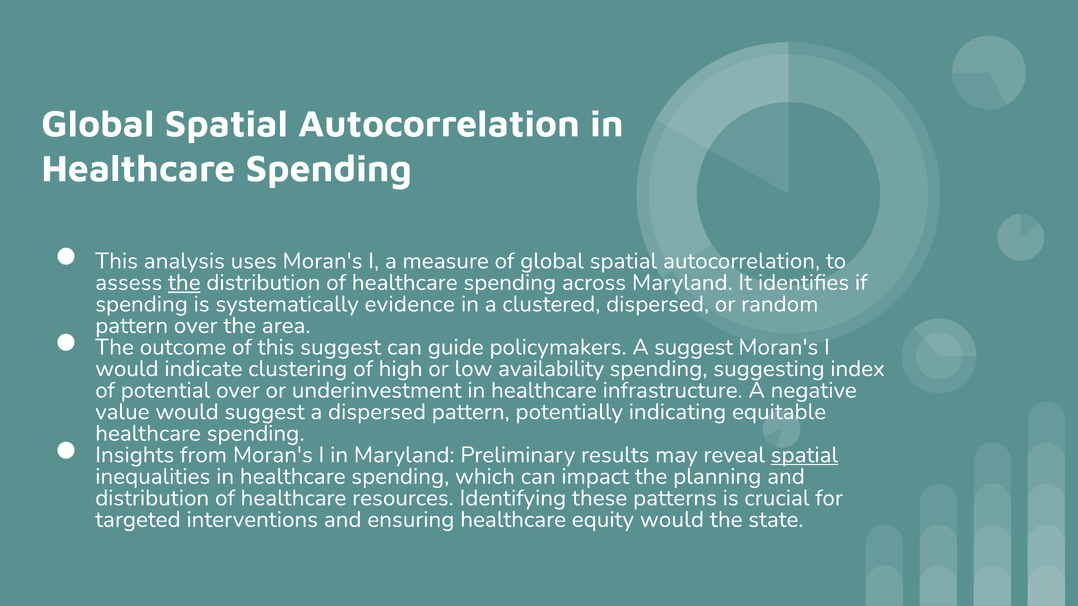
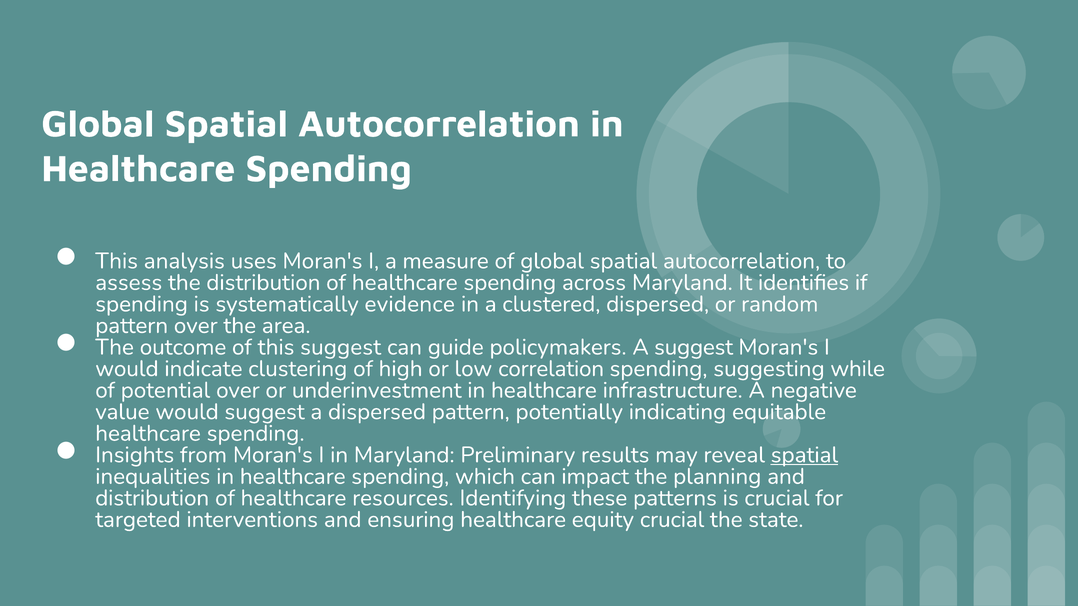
the underline: present -> none (184, 283)
availability: availability -> correlation (551, 369)
index: index -> while (858, 369)
equity would: would -> crucial (672, 520)
